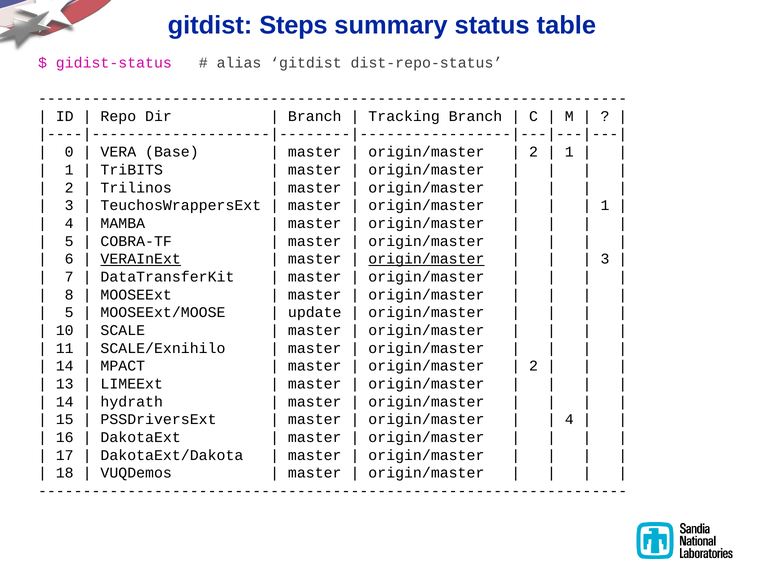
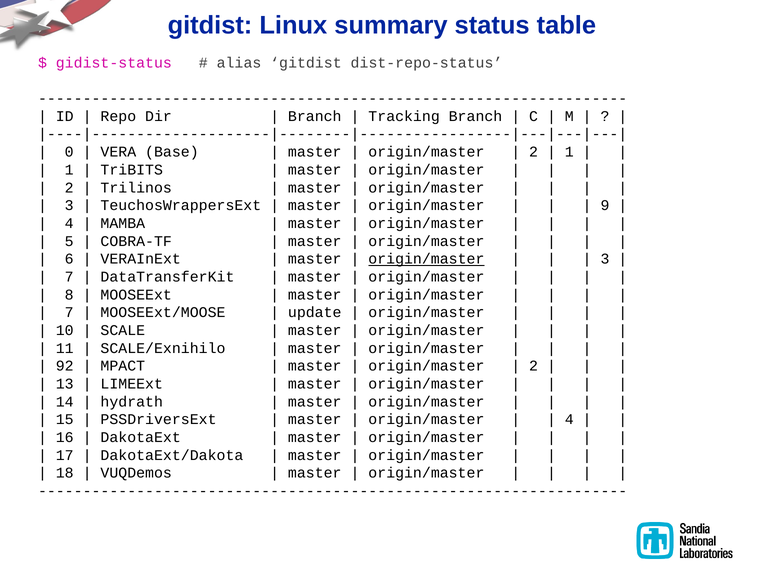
Steps: Steps -> Linux (293, 25)
1: 1 -> 9 (605, 205)
VERAInExt underline: present -> none (141, 259)
5: 5 -> 7 (69, 312)
14: 14 -> 92 (65, 366)
